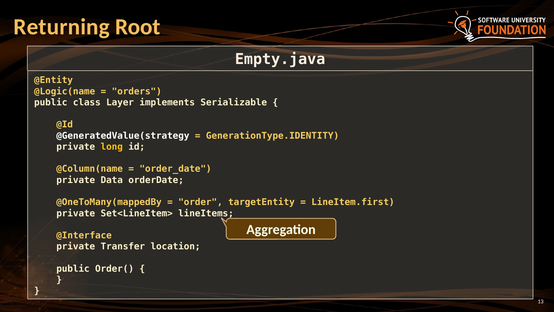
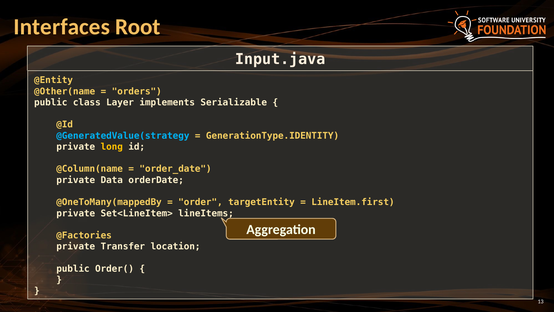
Returning: Returning -> Interfaces (62, 27)
Empty.java: Empty.java -> Input.java (280, 59)
@Logic(name: @Logic(name -> @Other(name (65, 91)
@GeneratedValue(strategy colour: white -> light blue (123, 136)
@Interface: @Interface -> @Factories (84, 235)
